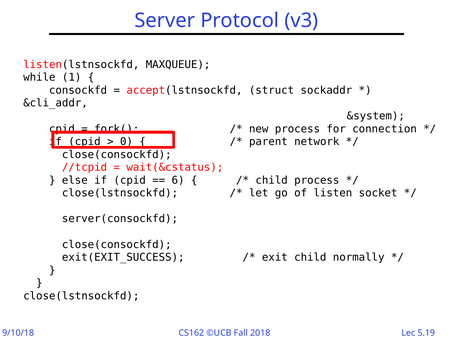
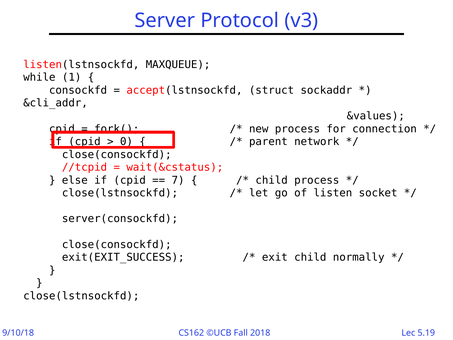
&system: &system -> &values (376, 116)
6: 6 -> 7 (178, 180)
